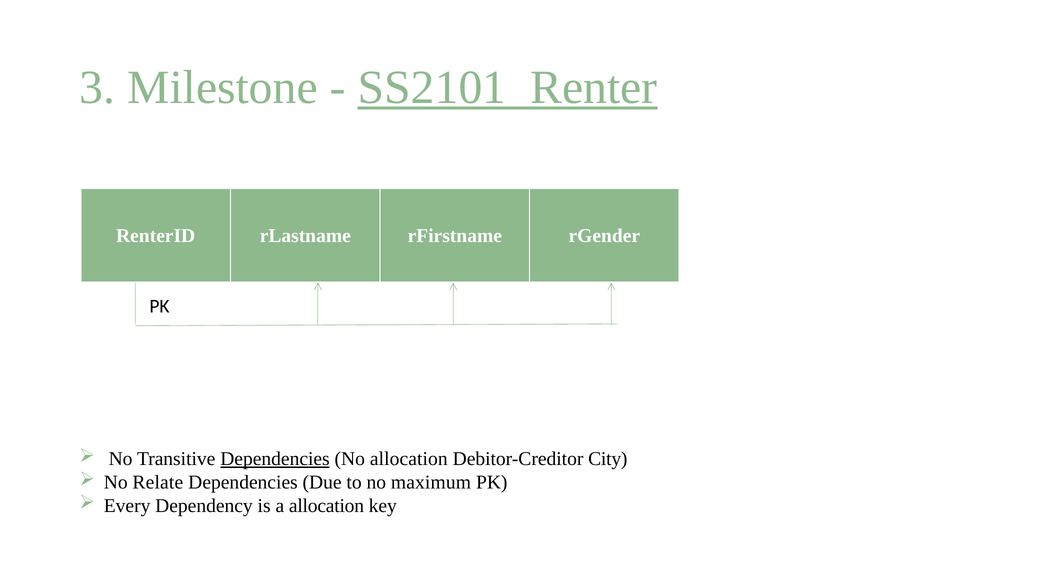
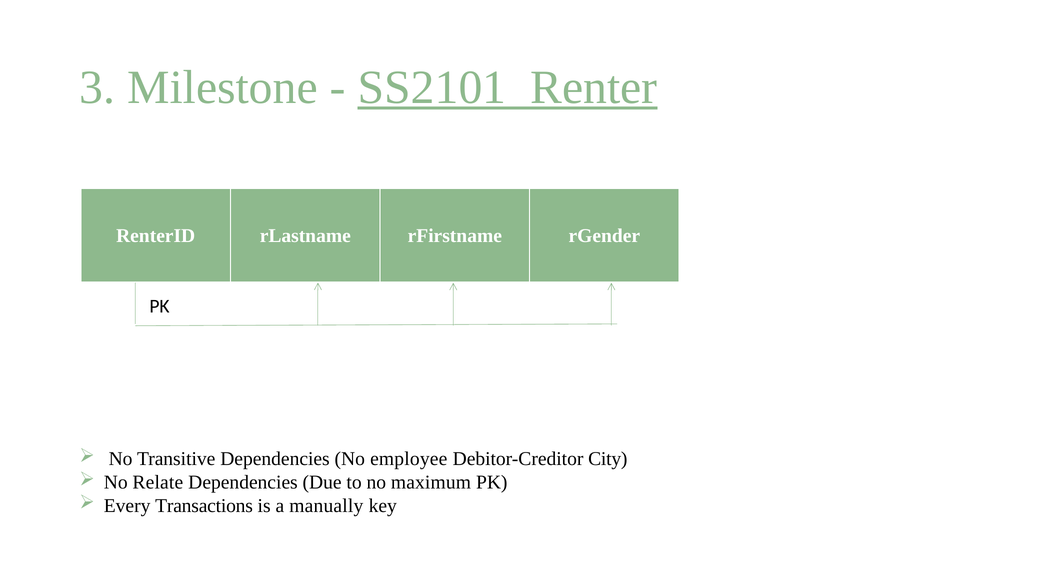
Dependencies underline: present -> none (275, 459)
No allocation: allocation -> employee (409, 459)
Dependency: Dependency -> Transactions (204, 506)
a allocation: allocation -> manually (326, 506)
